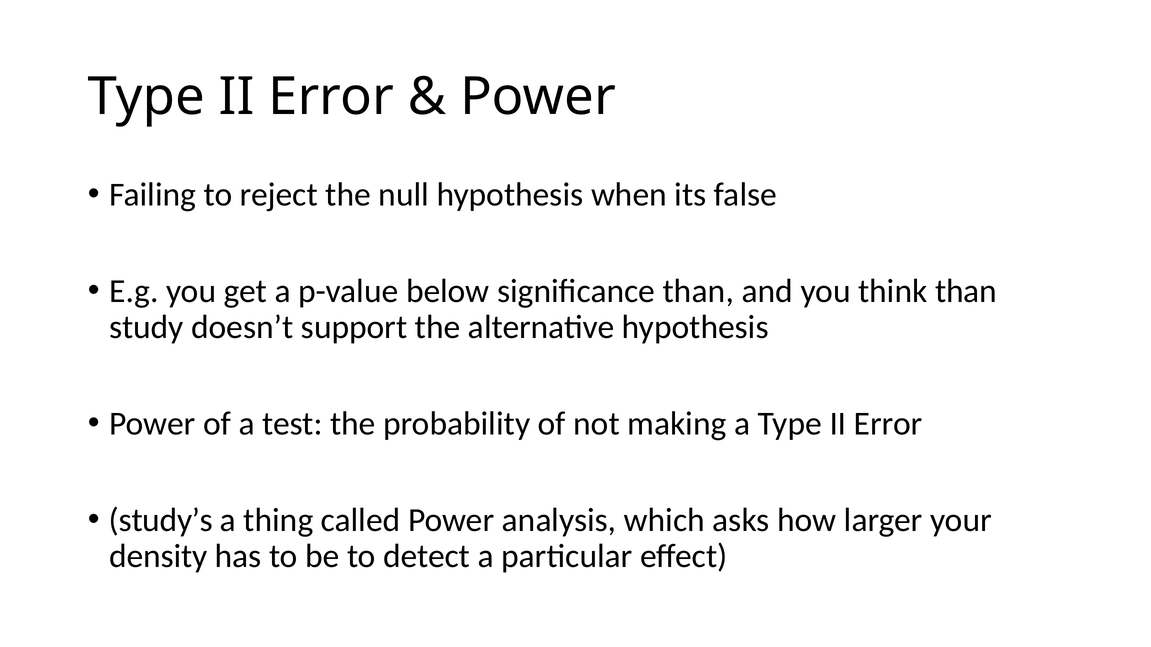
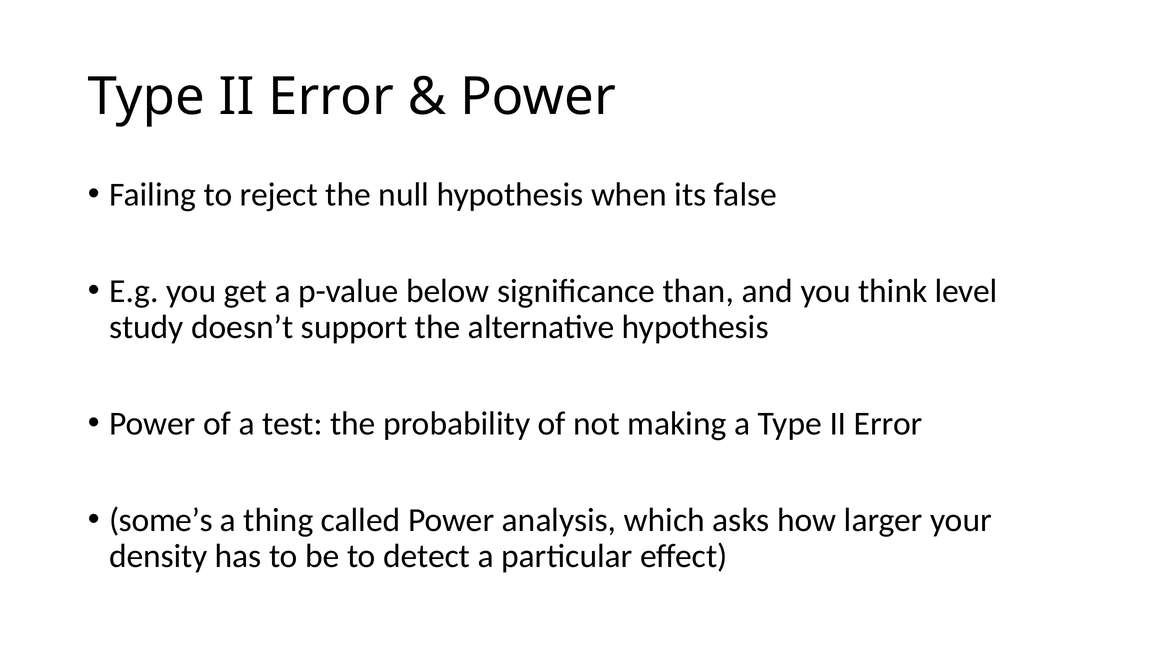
think than: than -> level (966, 291)
study’s: study’s -> some’s (161, 520)
